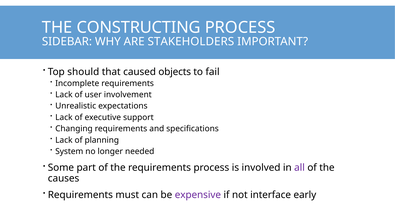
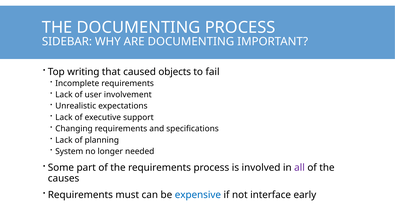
THE CONSTRUCTING: CONSTRUCTING -> DOCUMENTING (139, 27)
ARE STAKEHOLDERS: STAKEHOLDERS -> DOCUMENTING (191, 42)
should: should -> writing (83, 72)
expensive colour: purple -> blue (198, 195)
